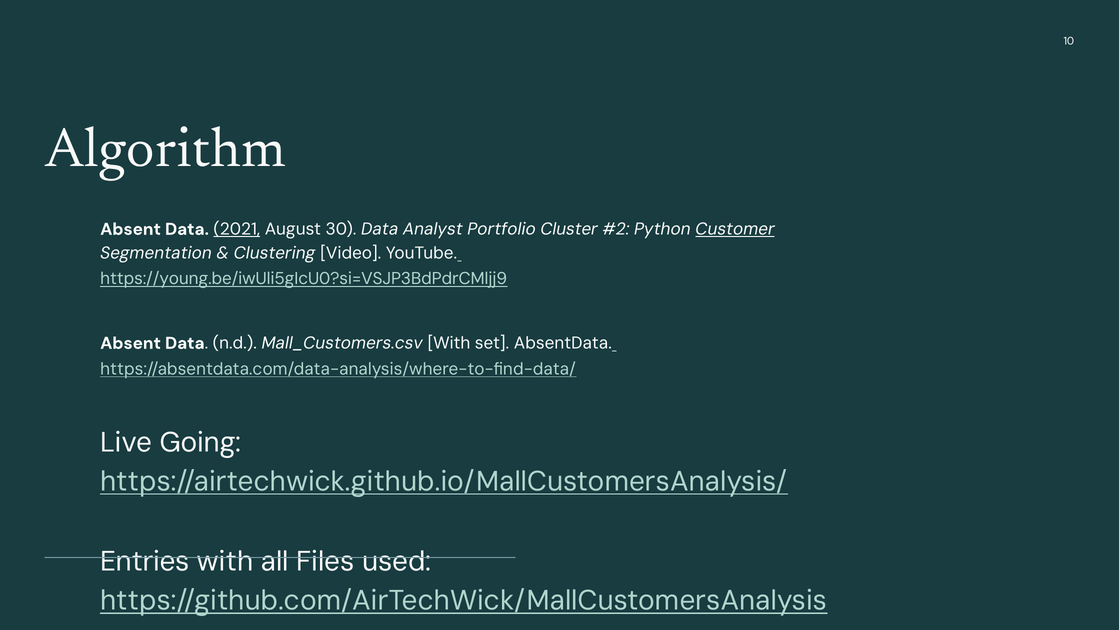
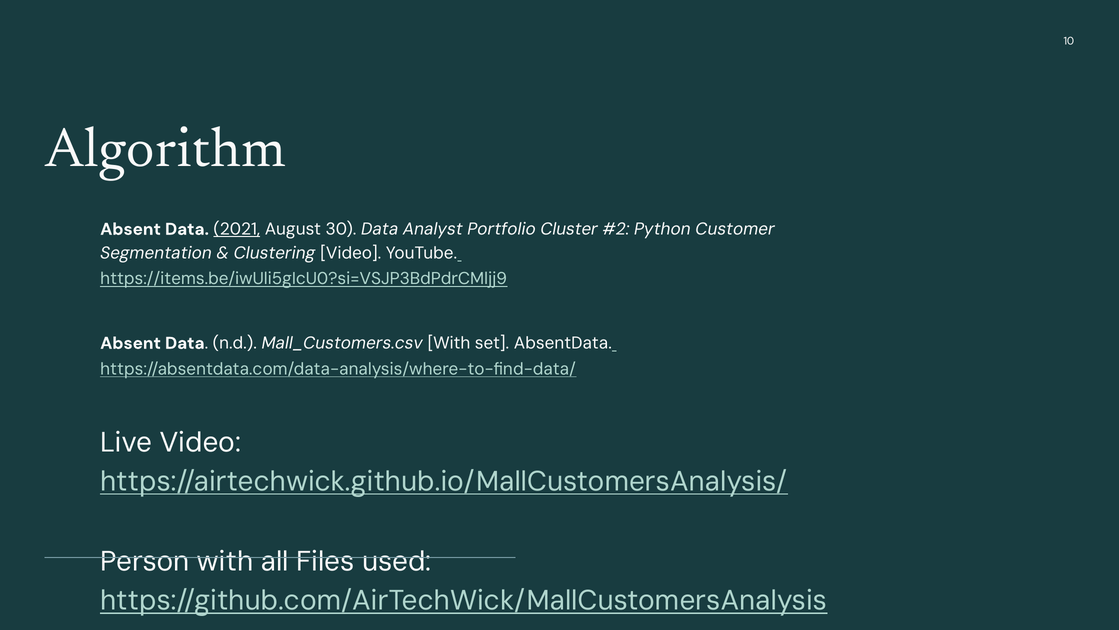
Customer underline: present -> none (735, 229)
https://young.be/iwUli5gIcU0?si=VSJP3BdPdrCMljj9: https://young.be/iwUli5gIcU0?si=VSJP3BdPdrCMljj9 -> https://items.be/iwUli5gIcU0?si=VSJP3BdPdrCMljj9 (304, 279)
Live Going: Going -> Video (200, 442)
Entries: Entries -> Person (145, 561)
